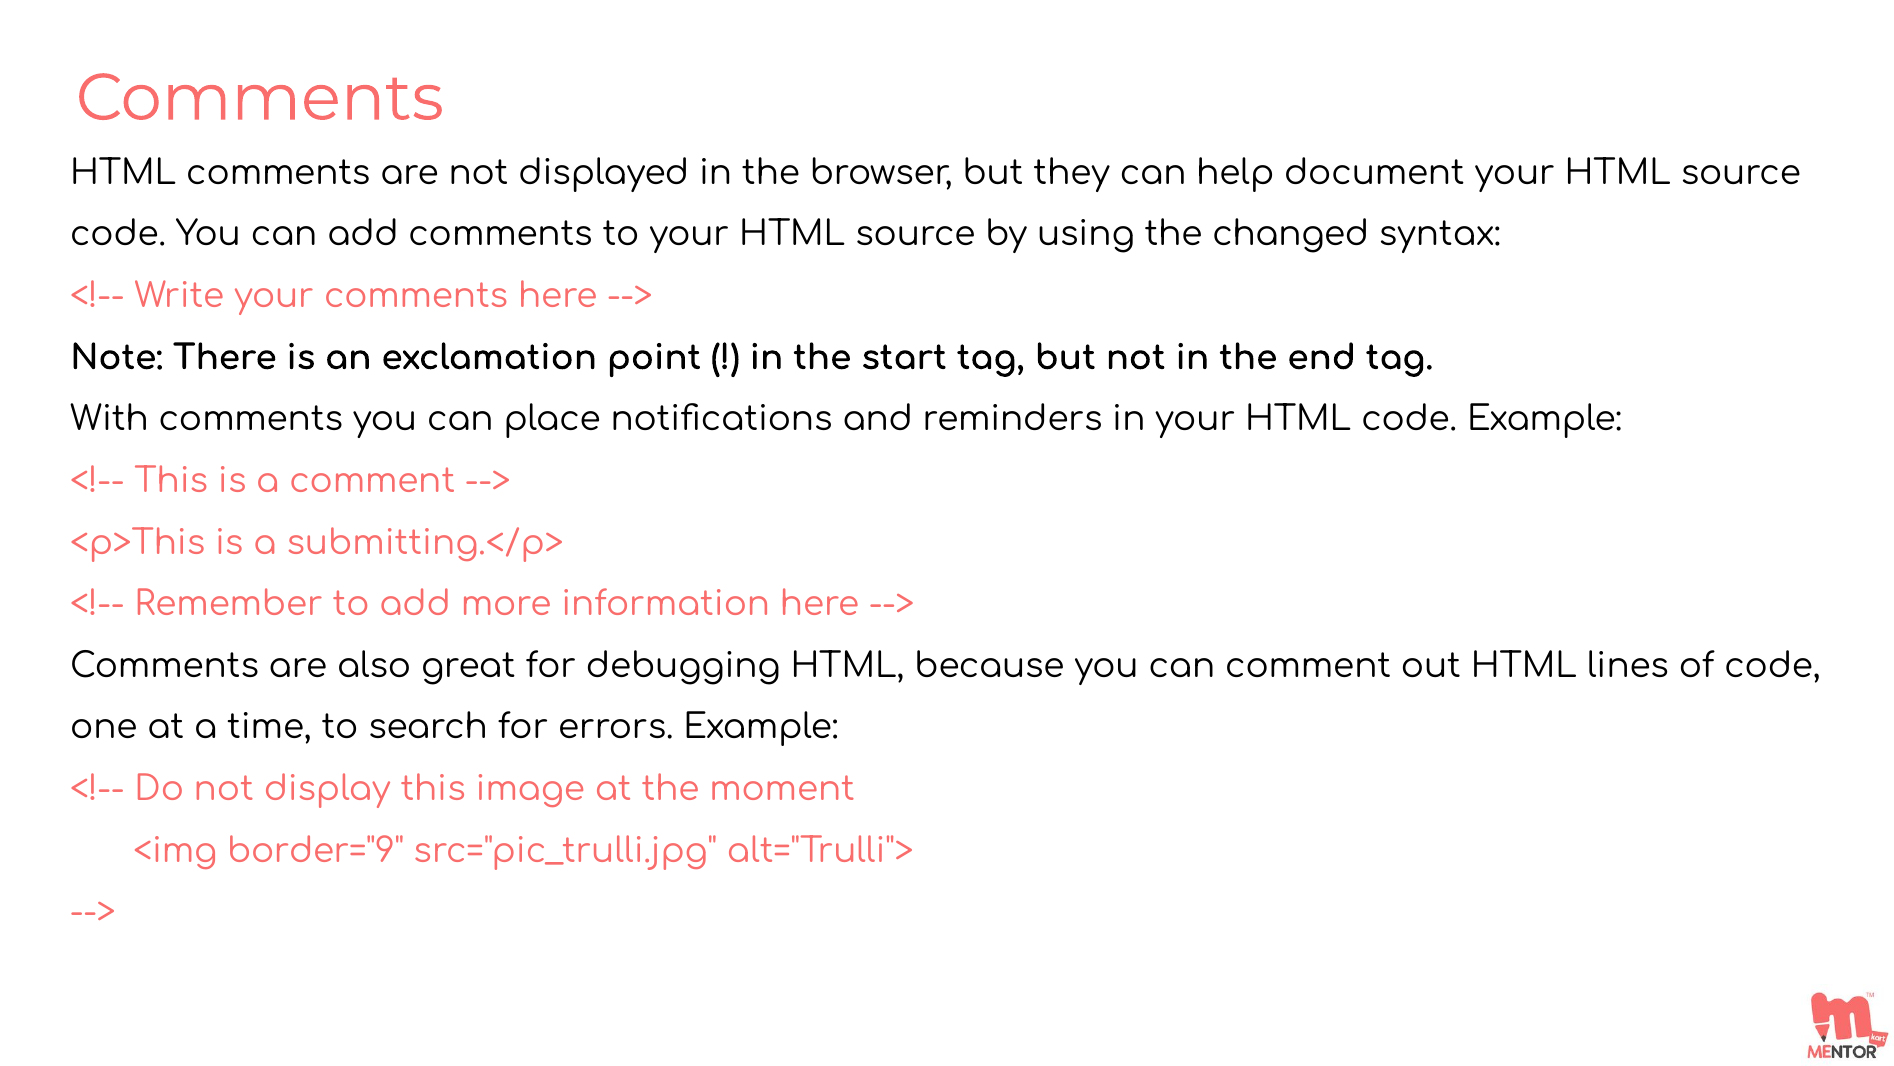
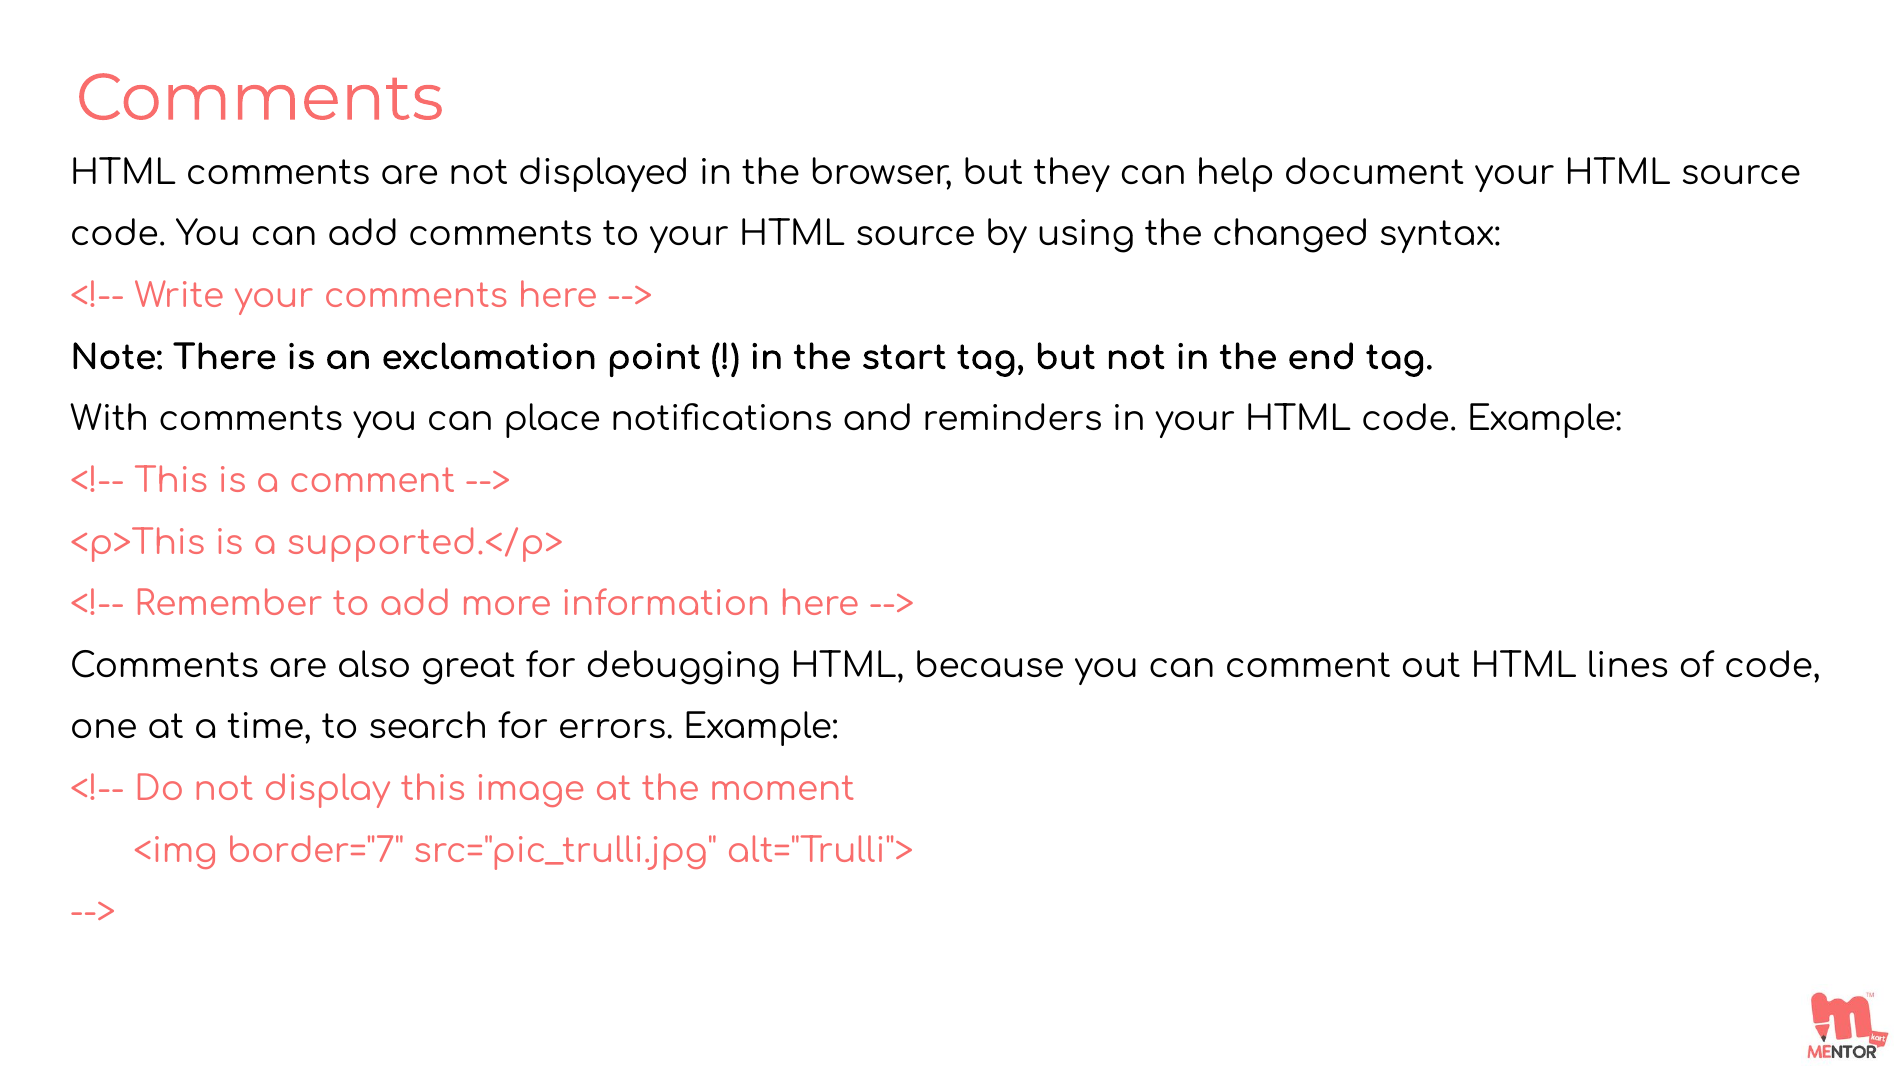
submitting.</p>: submitting.</p> -> supported.</p> (425, 542)
border="9: border="9 -> border="7 (316, 850)
